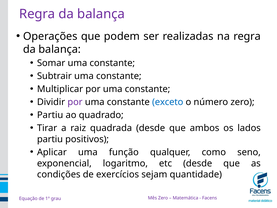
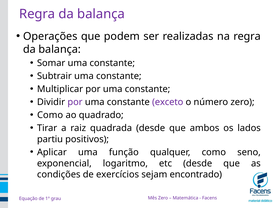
exceto colour: blue -> purple (168, 102)
Partiu: Partiu -> Como (50, 115)
quantidade: quantidade -> encontrado (196, 174)
